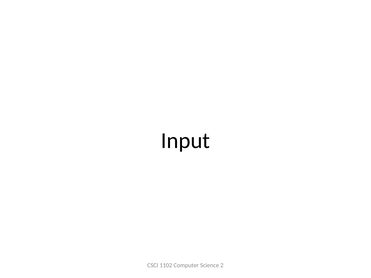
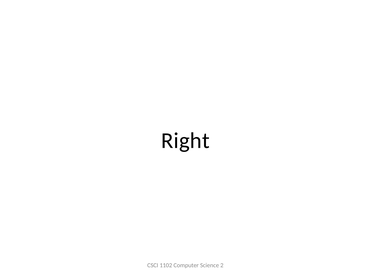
Input: Input -> Right (185, 141)
